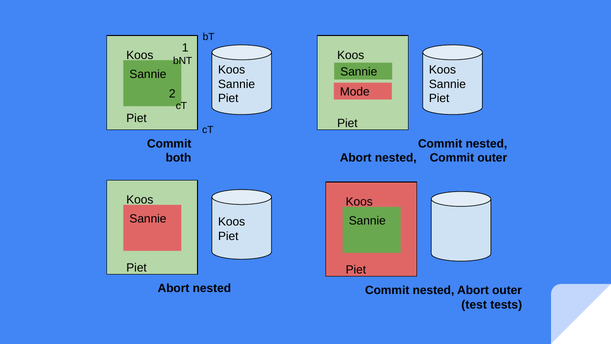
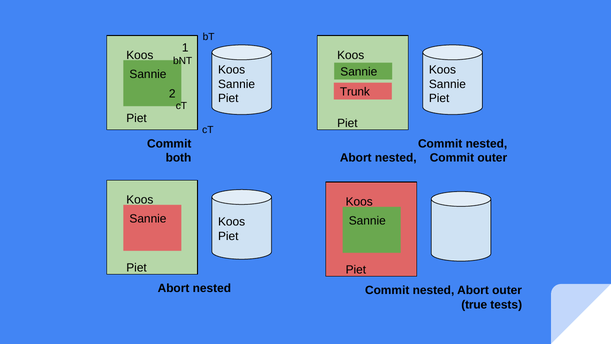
Mode: Mode -> Trunk (355, 92)
test: test -> true (474, 304)
